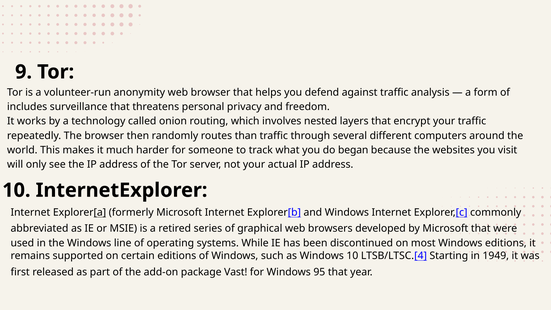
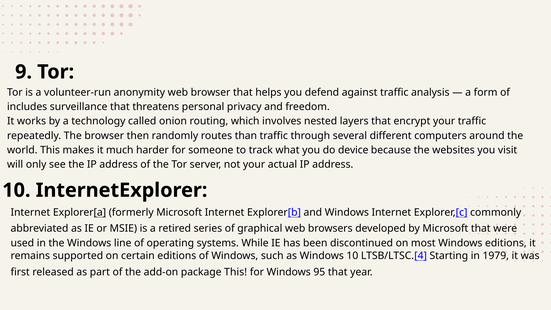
began: began -> device (353, 150)
1949: 1949 -> 1979 (496, 256)
package Vast: Vast -> This (236, 272)
